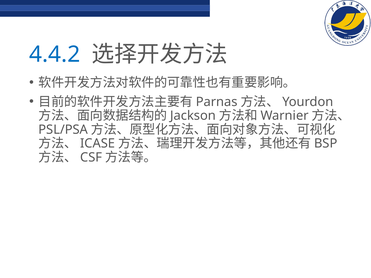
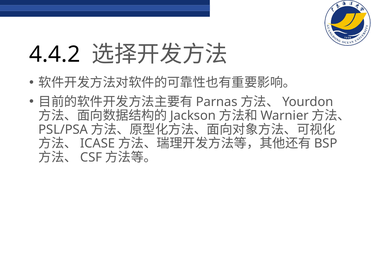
4.4.2 colour: blue -> black (55, 54)
